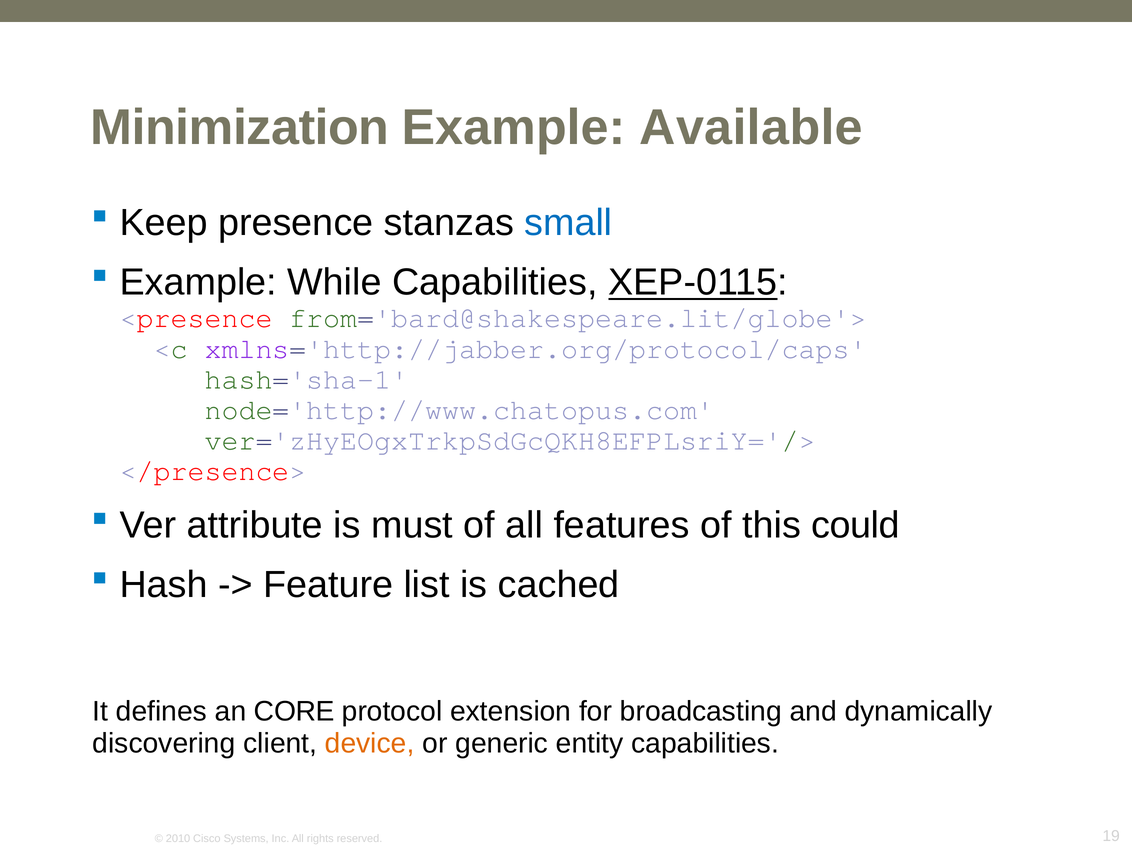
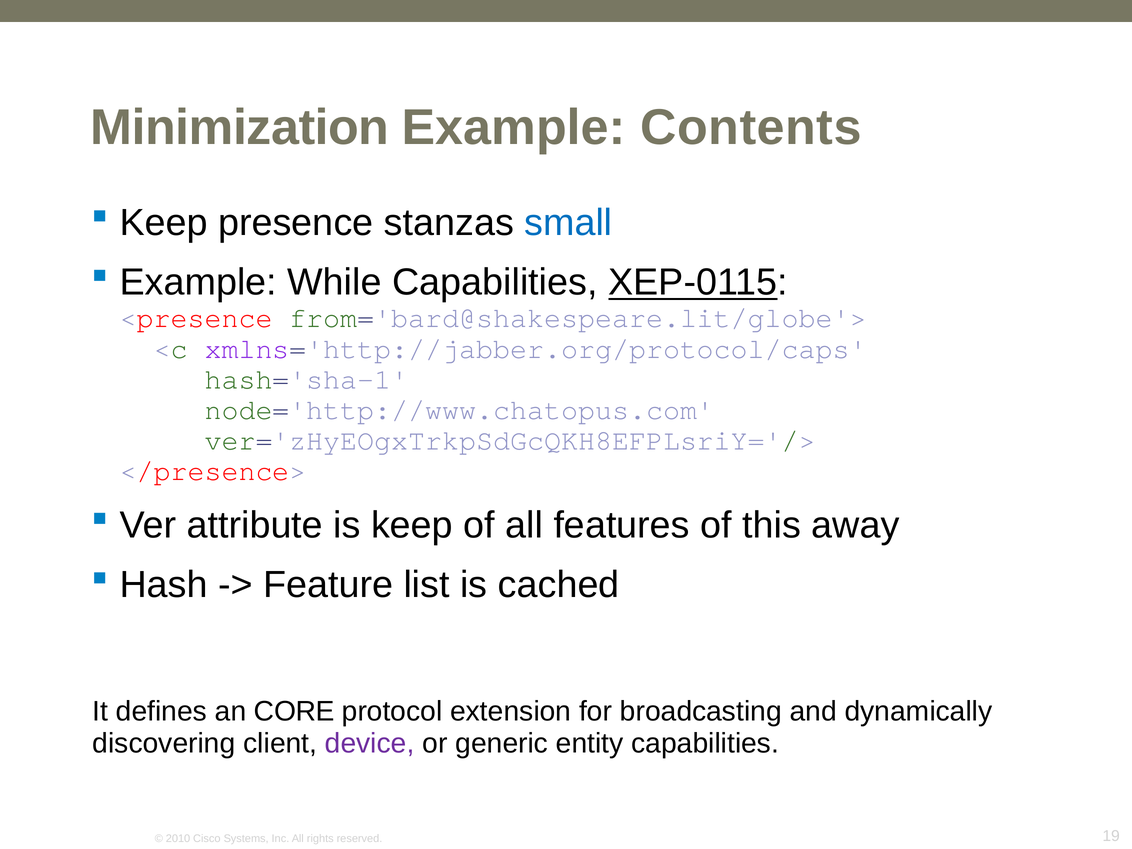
Available: Available -> Contents (751, 128)
is must: must -> keep (412, 525)
could: could -> away (855, 525)
device colour: orange -> purple (370, 743)
